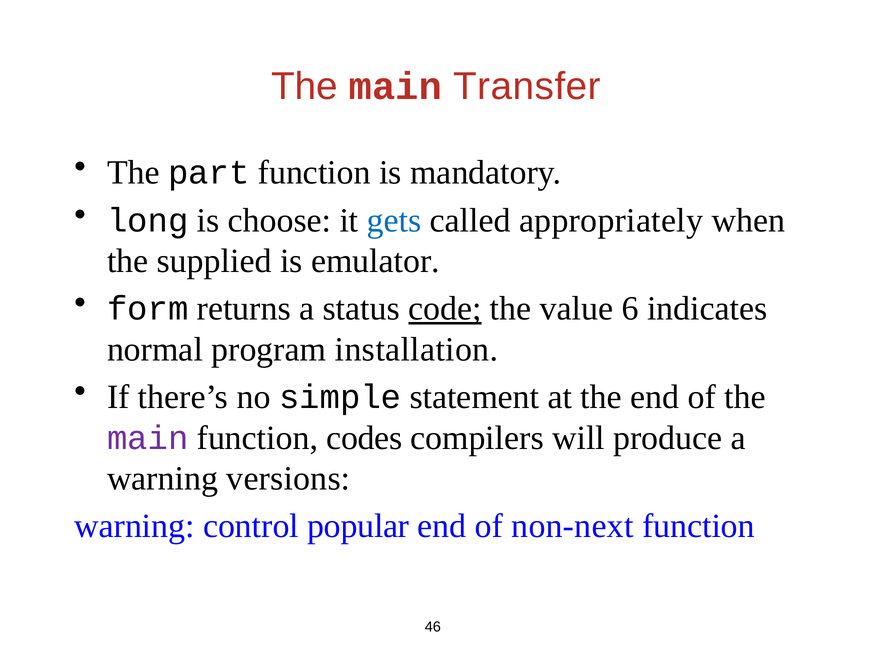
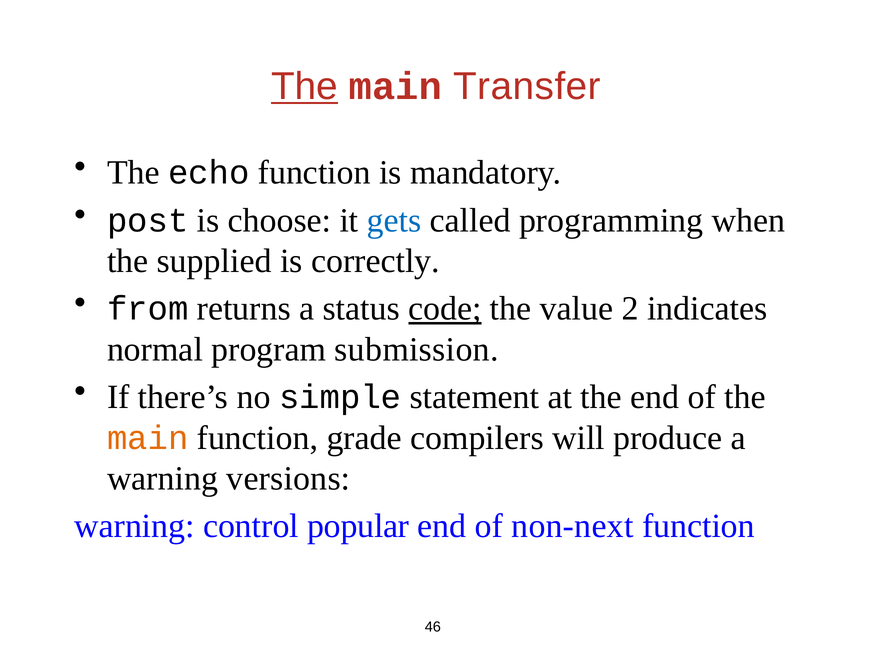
The underline: none -> present (305, 86)
part: part -> echo (209, 173)
long: long -> post (148, 220)
appropriately: appropriately -> programming (611, 220)
emulator: emulator -> correctly (375, 261)
form: form -> from (148, 309)
6: 6 -> 2 (630, 309)
installation: installation -> submission (417, 349)
main colour: purple -> orange (148, 438)
codes: codes -> grade (364, 438)
